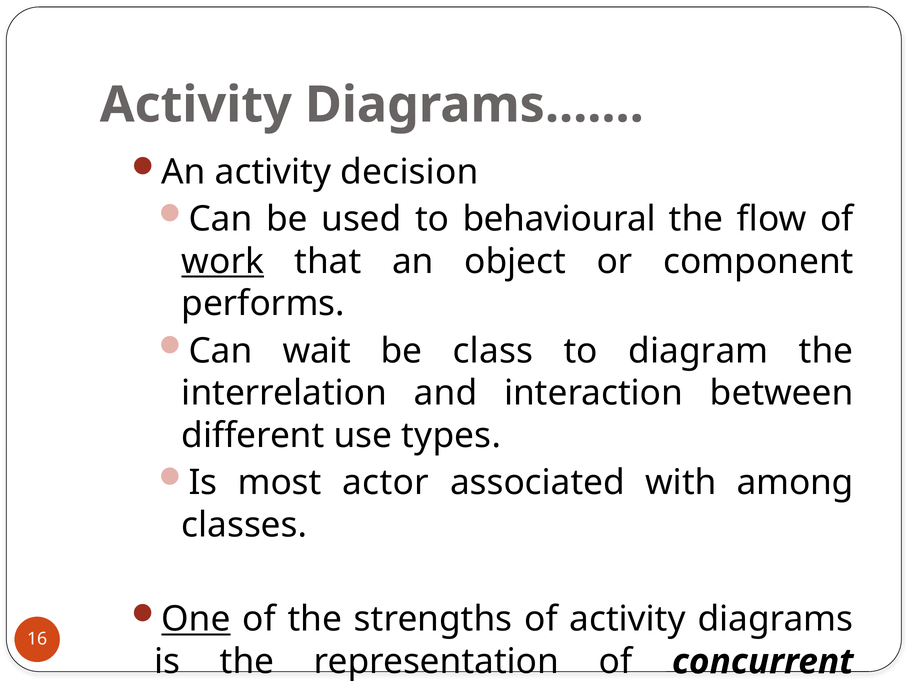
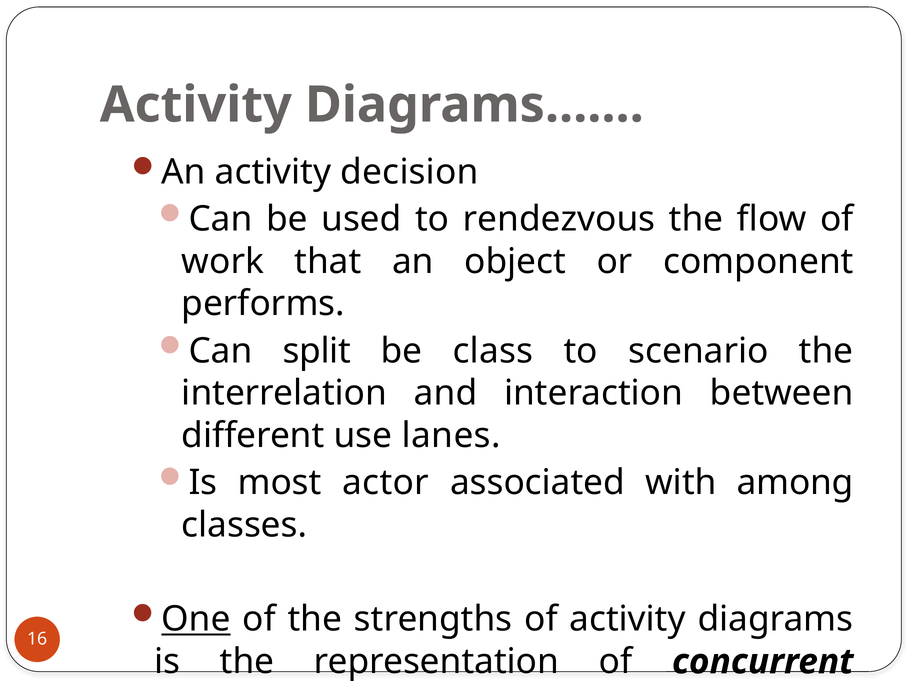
behavioural: behavioural -> rendezvous (559, 219)
work underline: present -> none (223, 261)
wait: wait -> split (317, 351)
diagram: diagram -> scenario (698, 351)
types: types -> lanes (451, 436)
